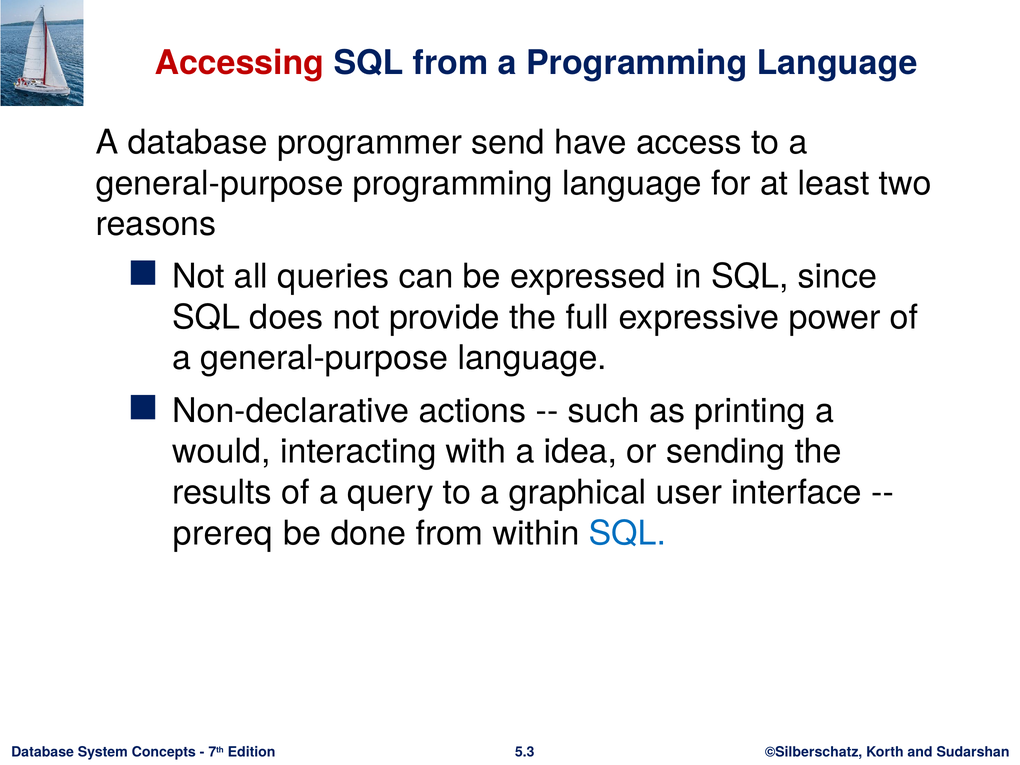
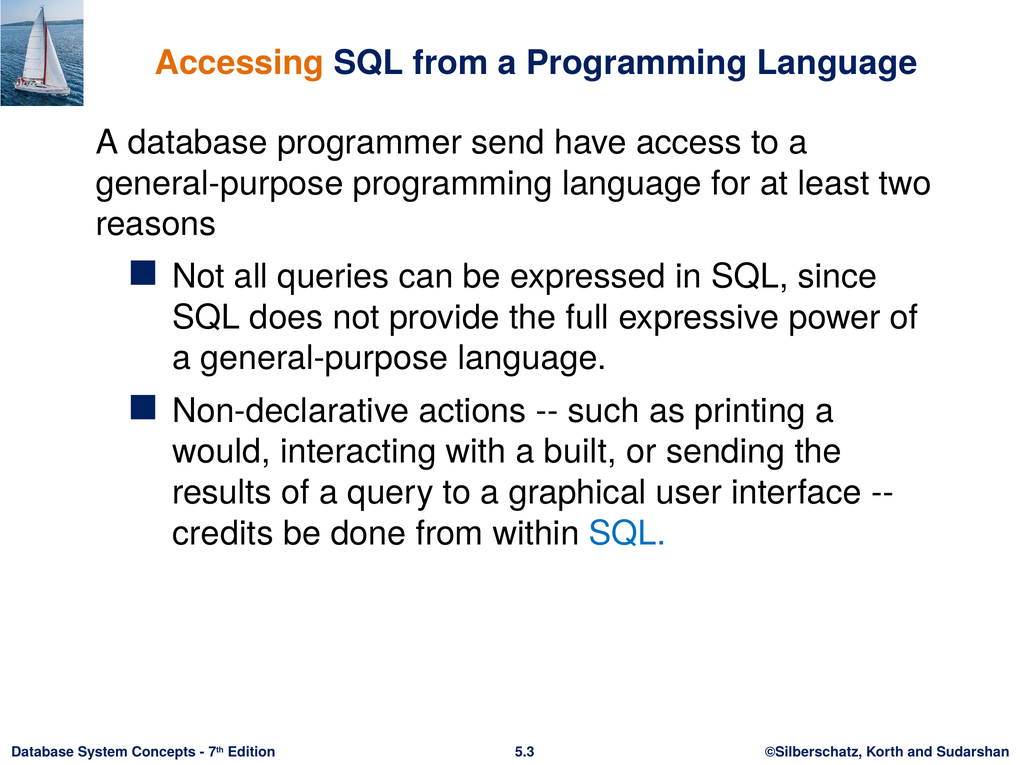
Accessing colour: red -> orange (239, 63)
idea: idea -> built (580, 452)
prereq: prereq -> credits (223, 533)
